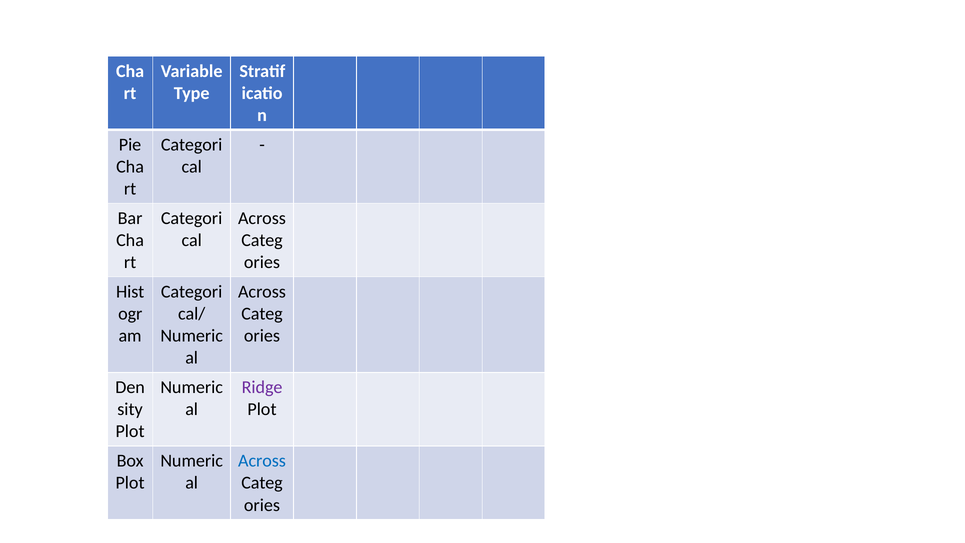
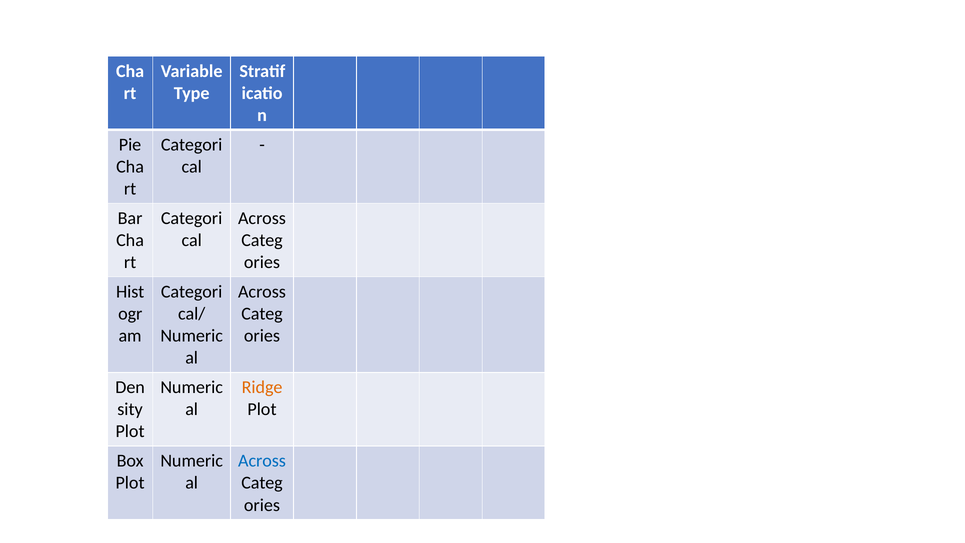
Ridge colour: purple -> orange (262, 387)
